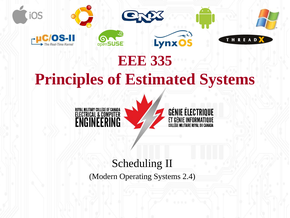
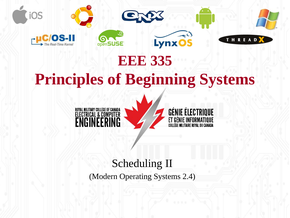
Estimated: Estimated -> Beginning (160, 79)
